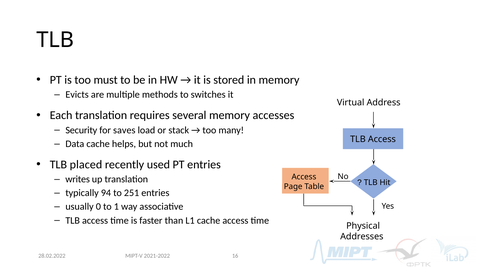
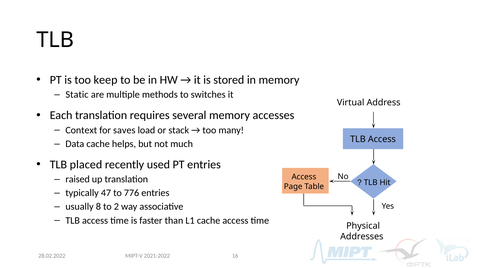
must: must -> keep (106, 80)
Evicts: Evicts -> Static (77, 95)
Security: Security -> Context (81, 130)
writes: writes -> raised (78, 180)
94: 94 -> 47 (106, 193)
251: 251 -> 776 (132, 193)
0: 0 -> 8 (98, 207)
1: 1 -> 2 (116, 207)
